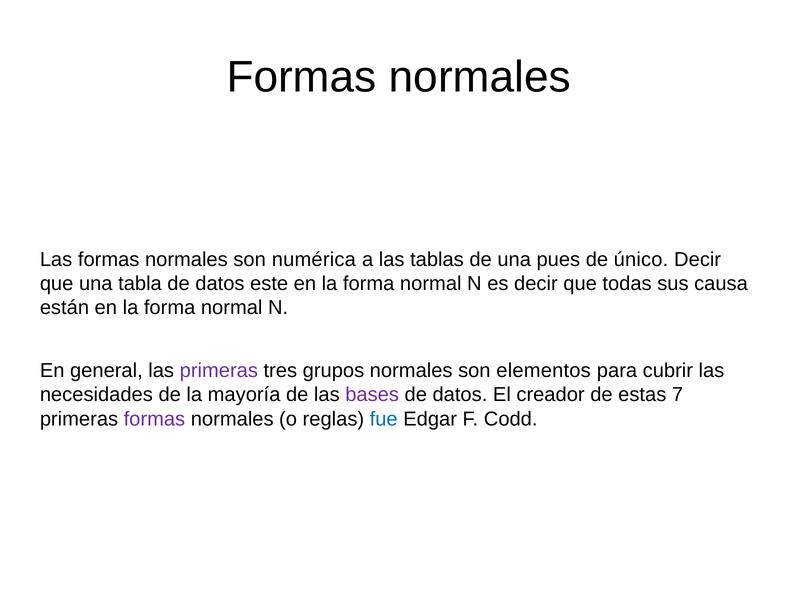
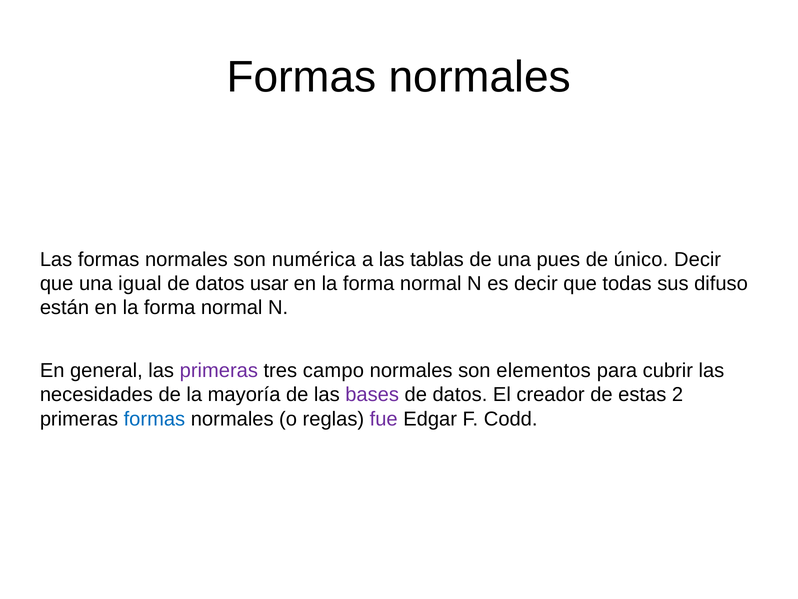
tabla: tabla -> igual (140, 283)
este: este -> usar (269, 283)
causa: causa -> difuso (721, 283)
grupos: grupos -> campo (333, 370)
7: 7 -> 2 (678, 394)
formas colour: purple -> blue (154, 419)
fue colour: blue -> purple (384, 419)
